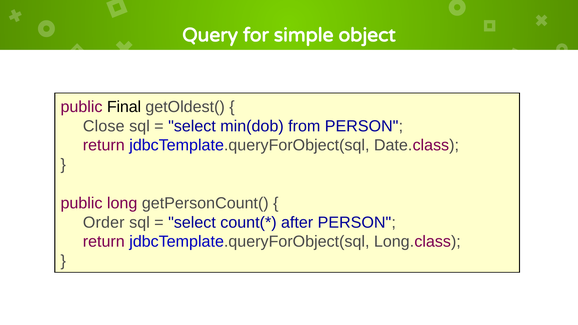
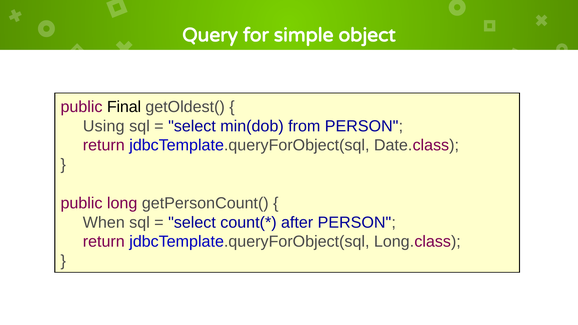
Close: Close -> Using (104, 126)
Order: Order -> When (104, 222)
